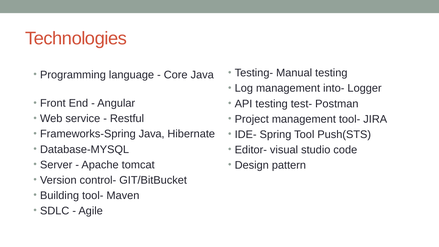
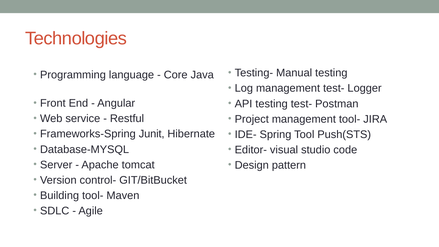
management into-: into- -> test- (334, 88)
Frameworks-Spring Java: Java -> Junit (152, 134)
